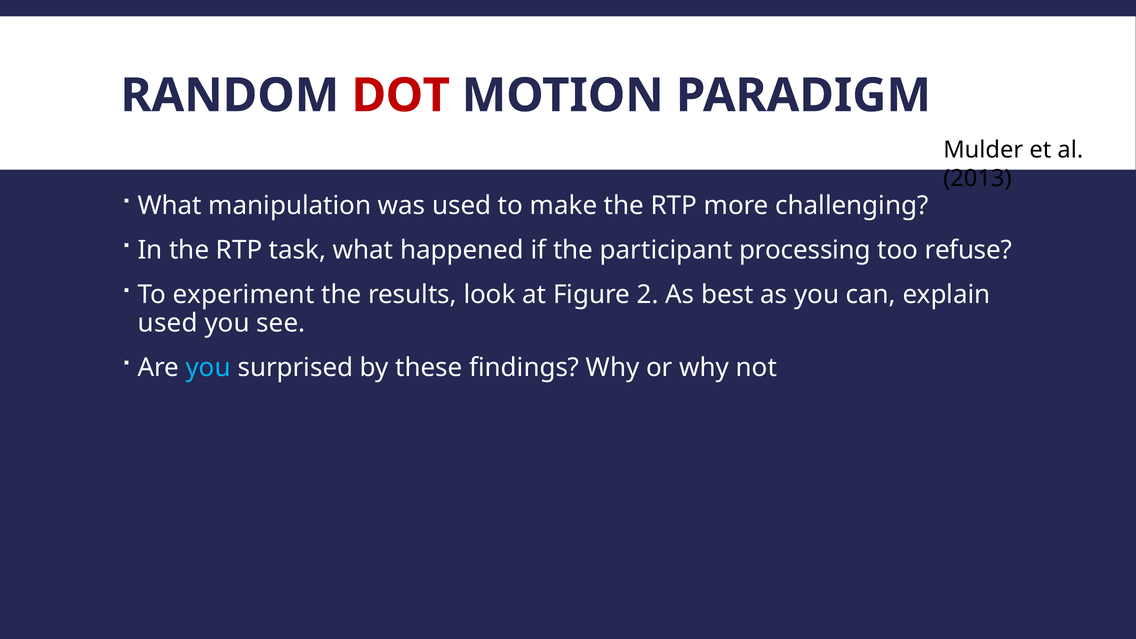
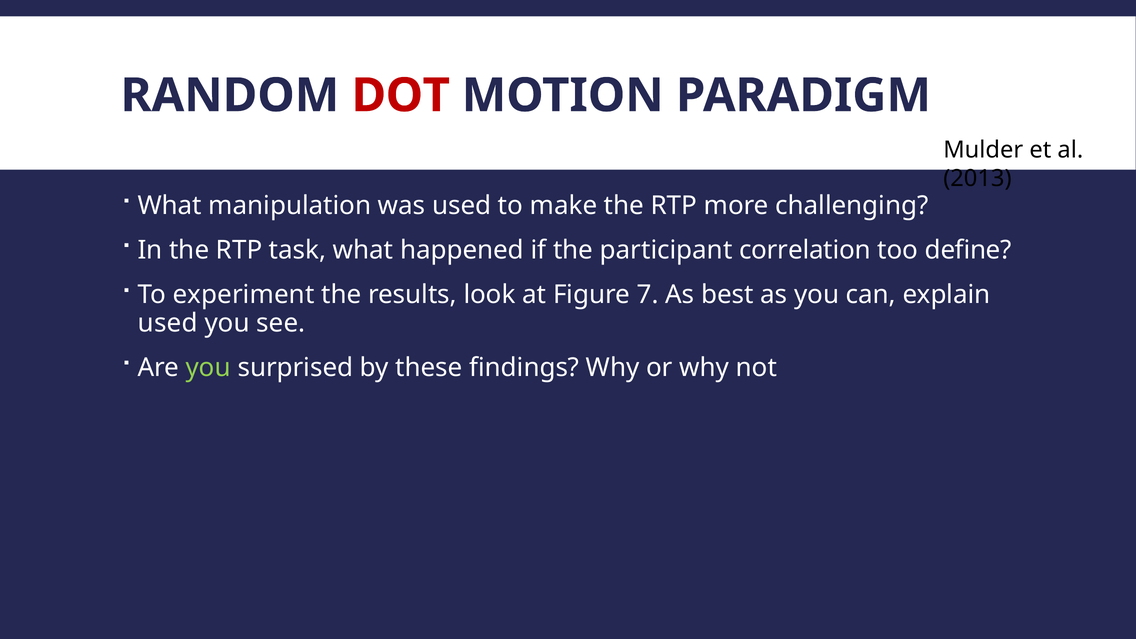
processing: processing -> correlation (805, 250)
refuse: refuse -> define (968, 250)
2: 2 -> 7 (648, 295)
you colour: light blue -> light green (208, 368)
